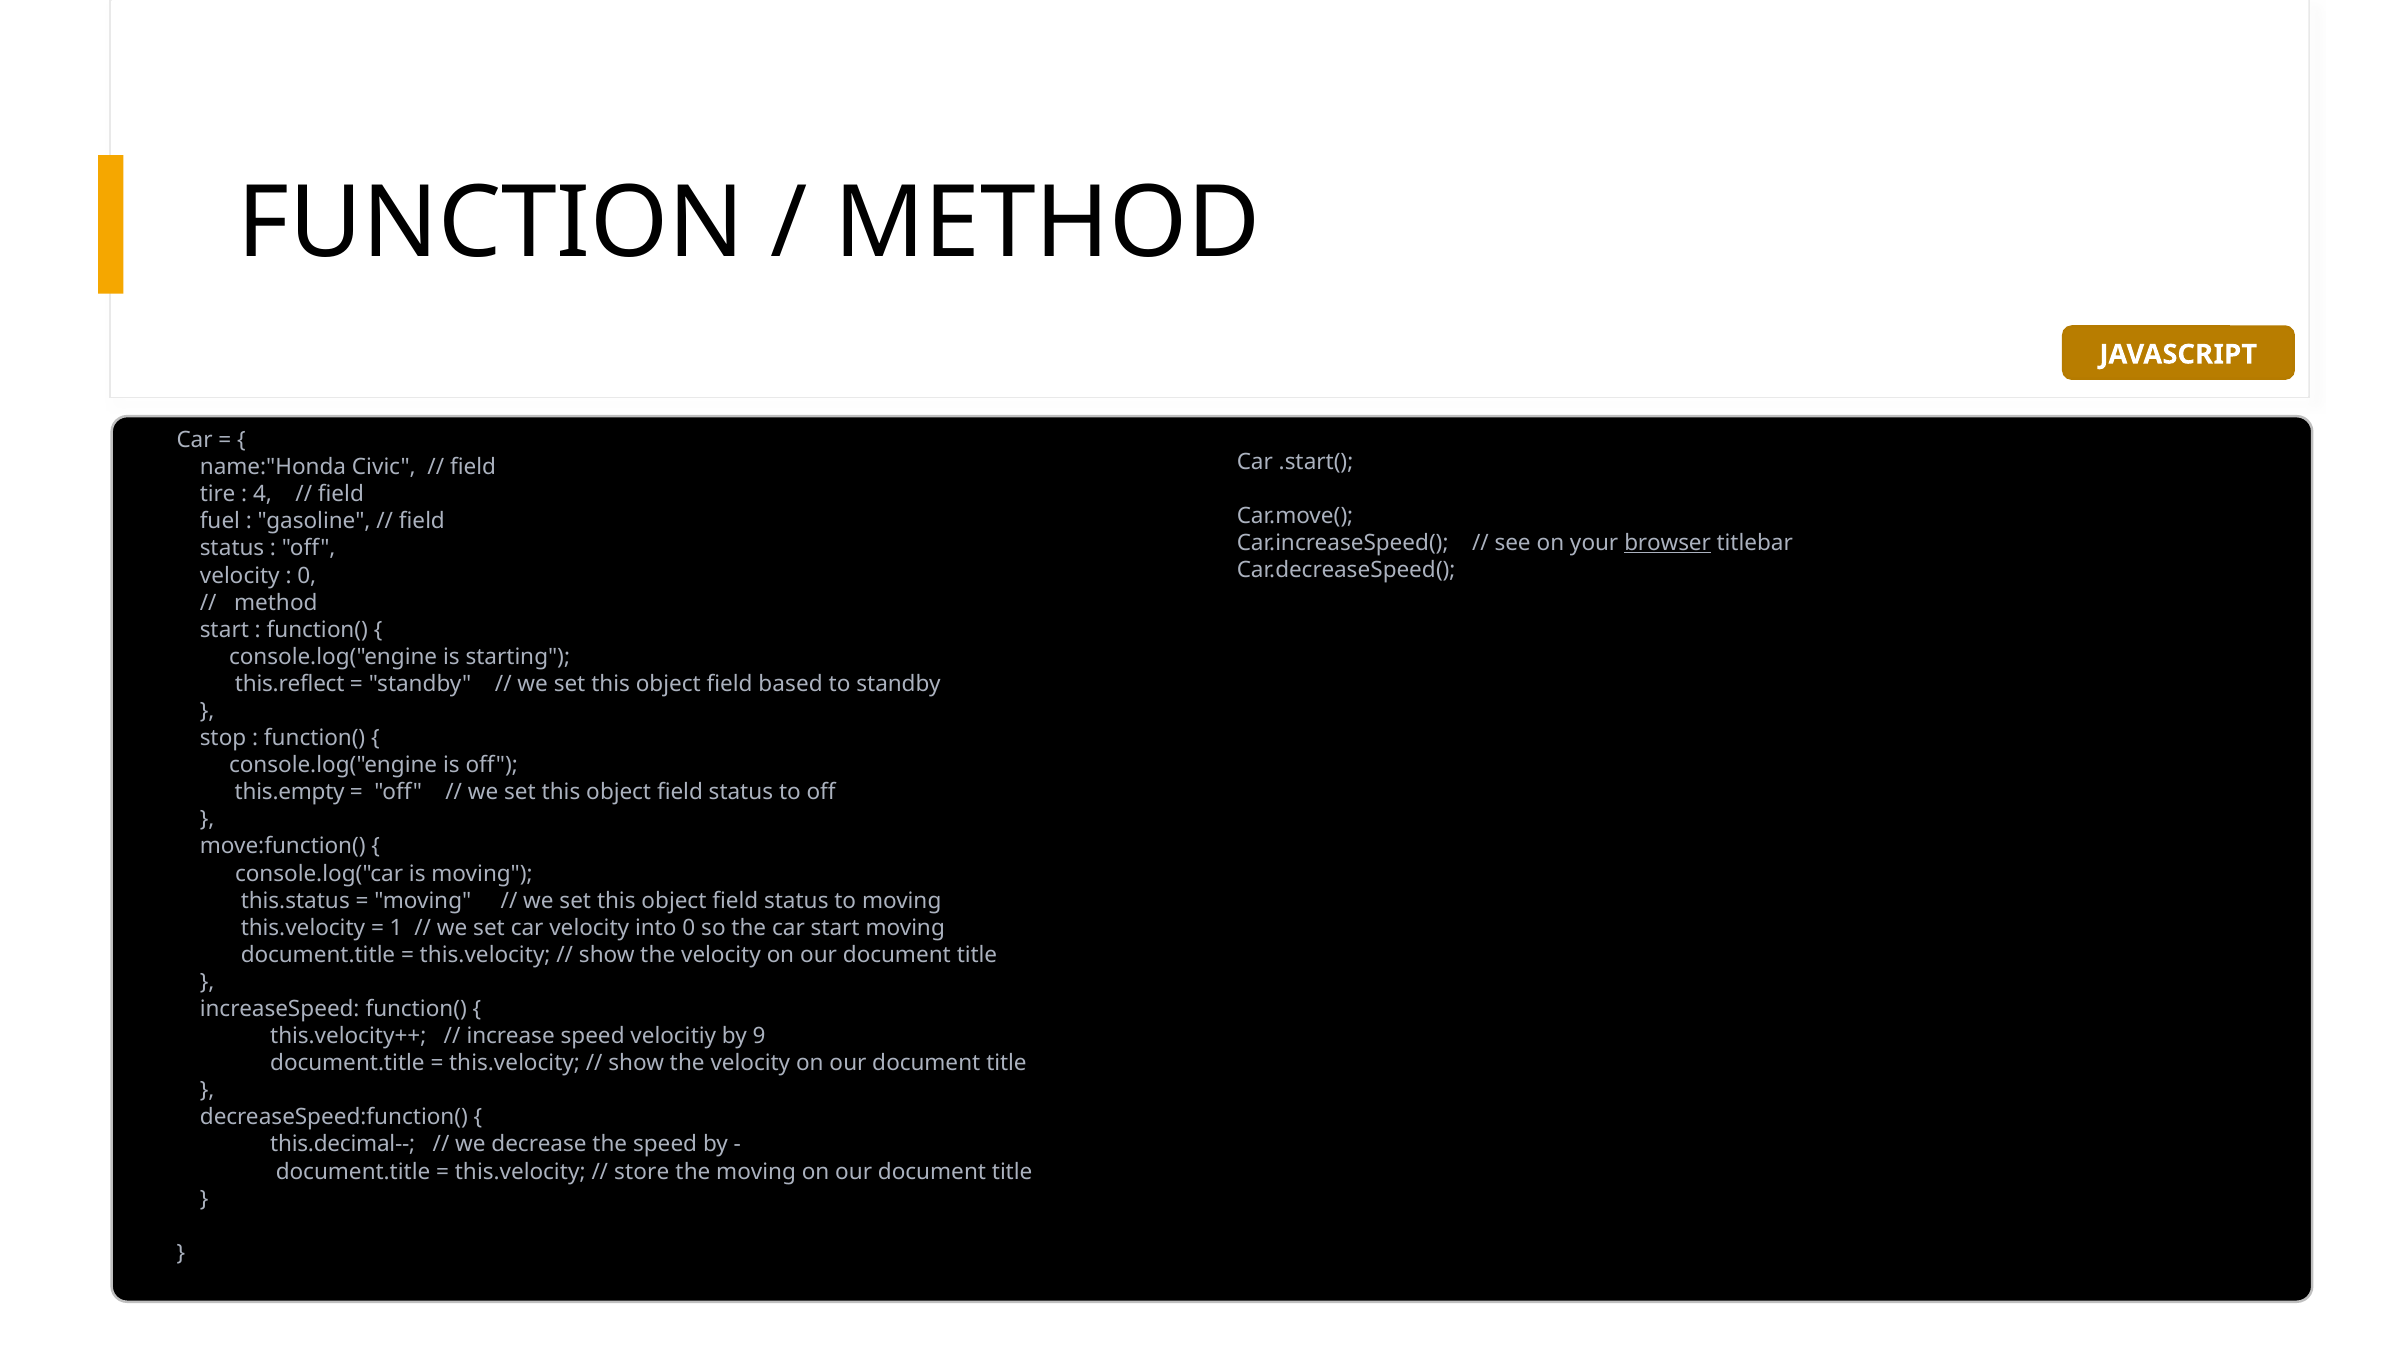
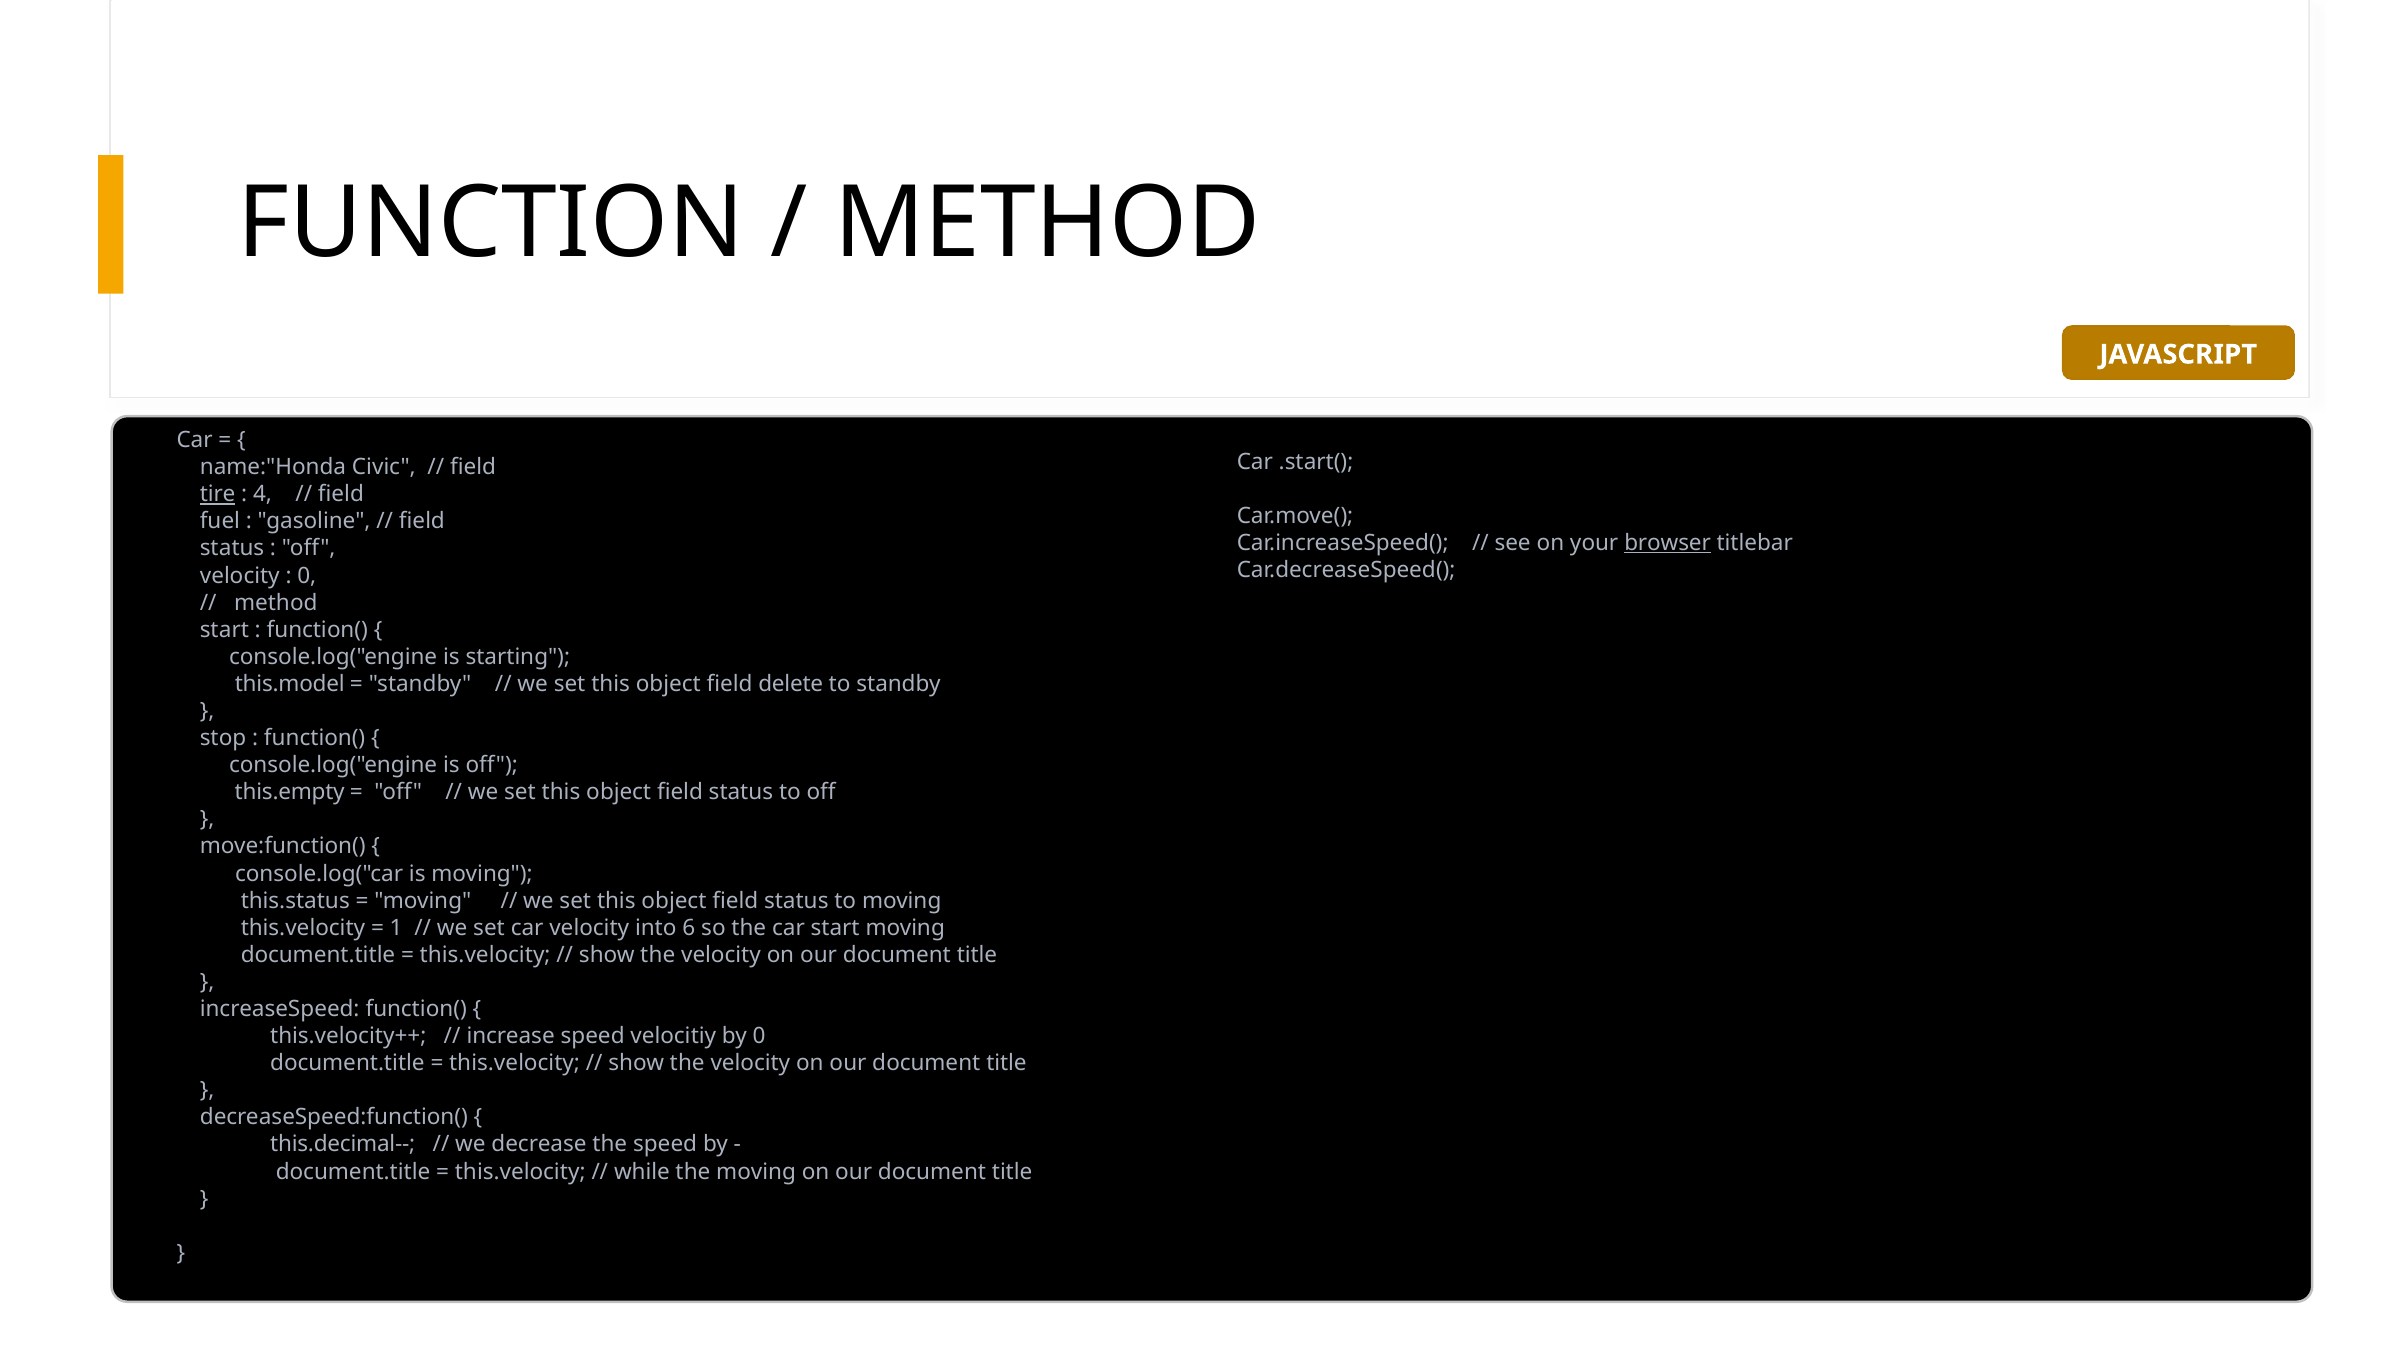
tire underline: none -> present (218, 494)
this.reflect: this.reflect -> this.model (290, 684)
based: based -> delete (791, 684)
into 0: 0 -> 6 (689, 927)
by 9: 9 -> 0 (759, 1036)
store: store -> while (642, 1171)
